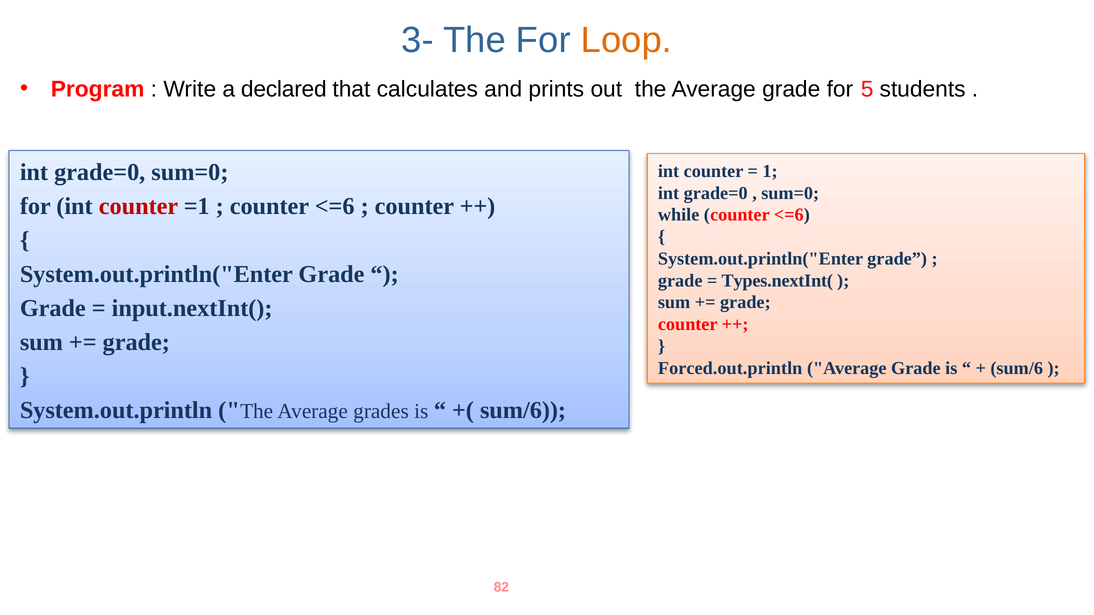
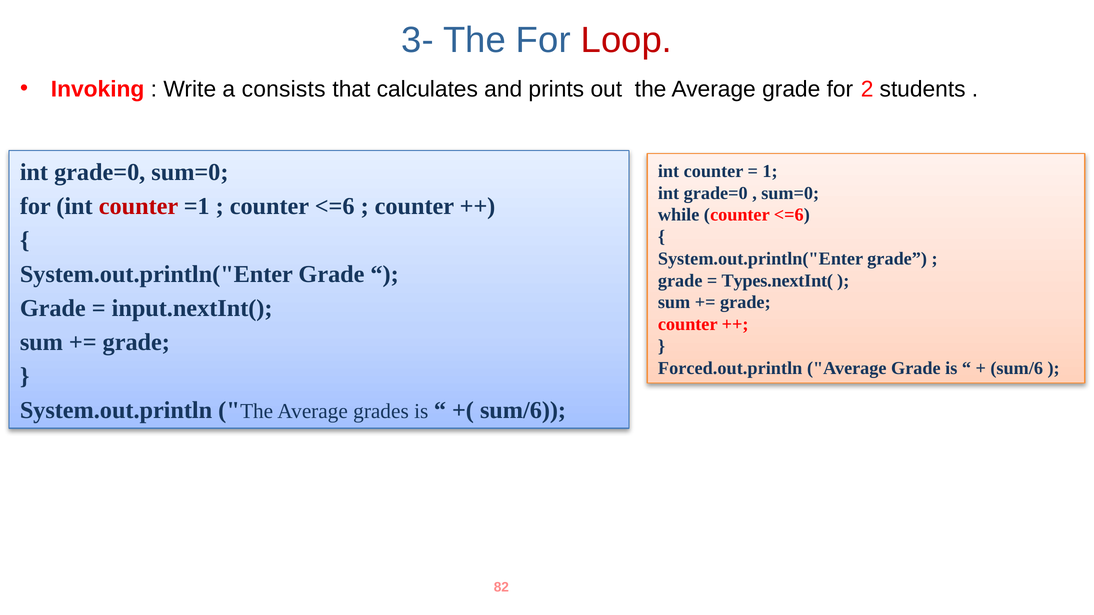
Loop colour: orange -> red (626, 40)
Program: Program -> Invoking (98, 89)
declared: declared -> consists (284, 89)
5: 5 -> 2 (867, 89)
